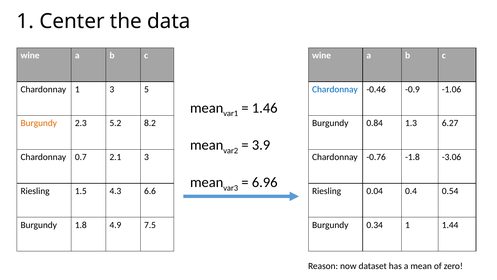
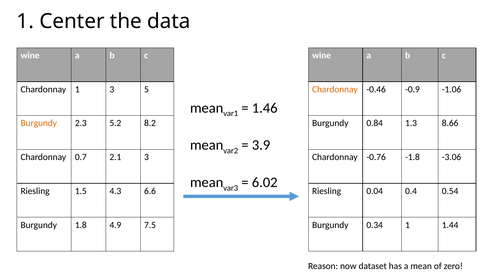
Chardonnay colour: blue -> orange (335, 89)
6.27: 6.27 -> 8.66 (450, 123)
6.96: 6.96 -> 6.02 (265, 182)
